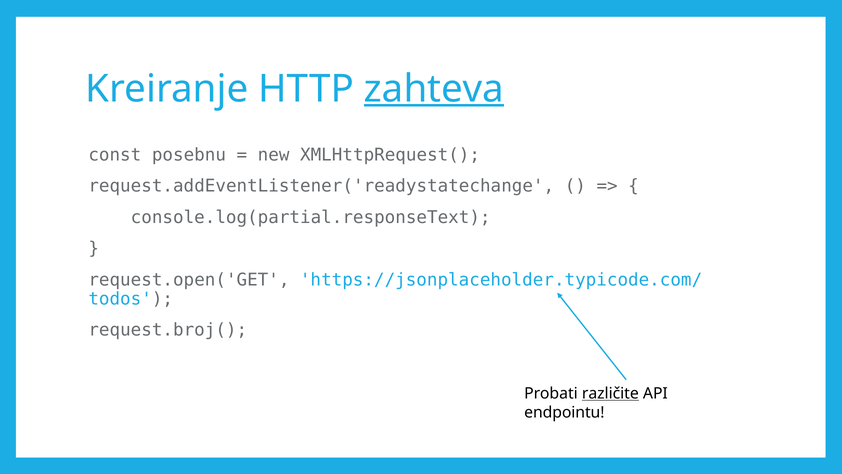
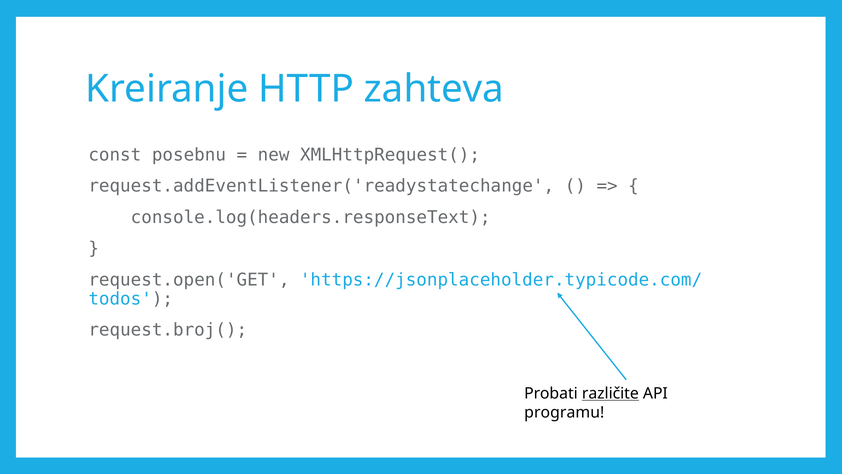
zahteva underline: present -> none (434, 89)
console.log(partial.responseText: console.log(partial.responseText -> console.log(headers.responseText (311, 217)
endpointu: endpointu -> programu (564, 412)
